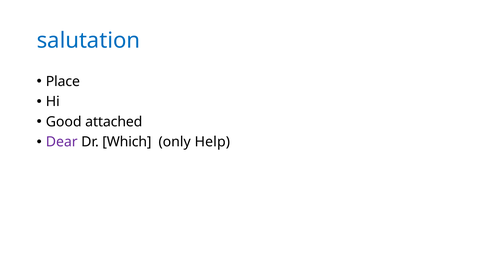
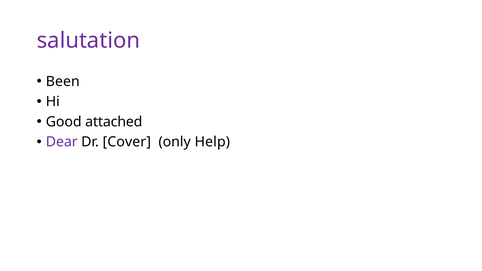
salutation colour: blue -> purple (88, 40)
Place: Place -> Been (63, 81)
Which: Which -> Cover (127, 142)
